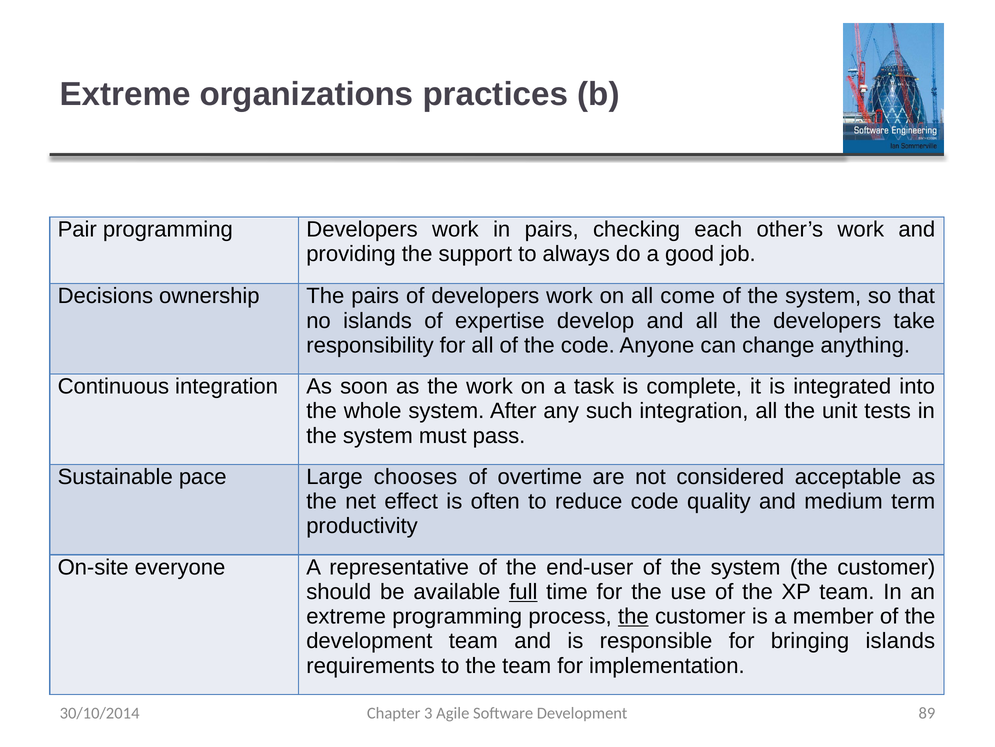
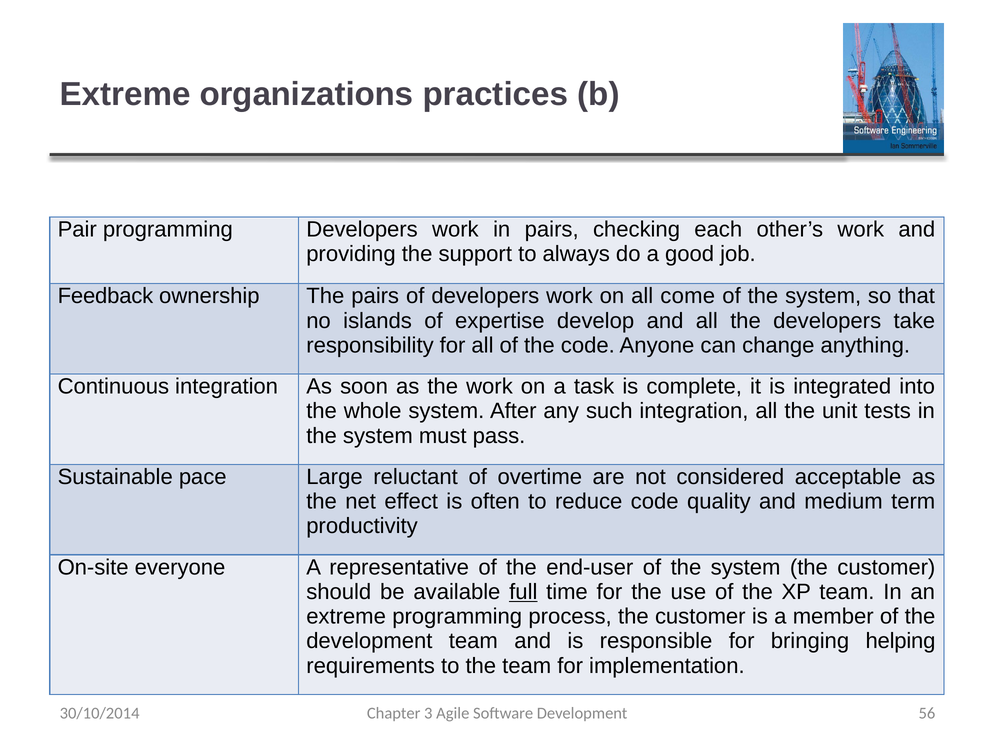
Decisions: Decisions -> Feedback (105, 296)
chooses: chooses -> reluctant (416, 476)
the underline: present -> none (633, 616)
bringing islands: islands -> helping (900, 641)
89: 89 -> 56 (927, 712)
